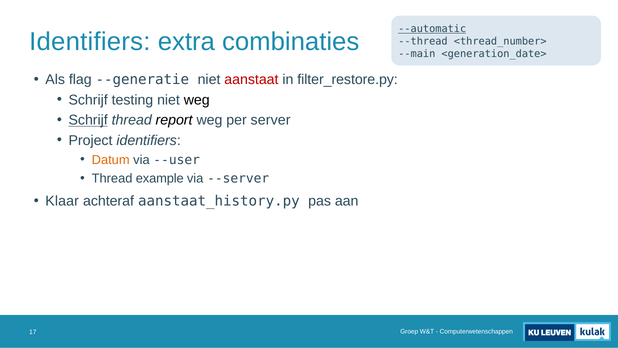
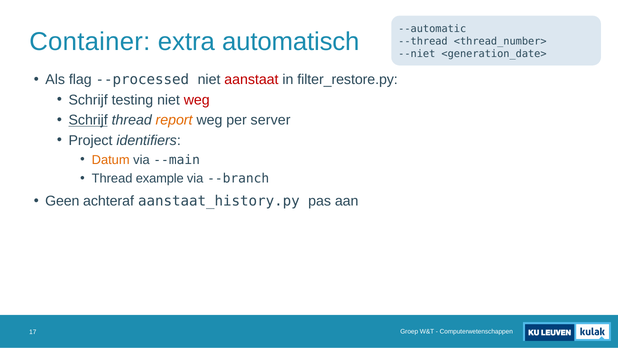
--automatic underline: present -> none (432, 29)
Identifiers: Identifiers -> Container (90, 41)
combinaties: combinaties -> automatisch (291, 41)
--main: --main -> --niet (417, 54)
--generatie: --generatie -> --processed (142, 80)
weg colour: black -> red (197, 100)
report colour: black -> orange (174, 120)
--user: --user -> --main (177, 160)
--server: --server -> --branch (238, 178)
Klaar: Klaar -> Geen (62, 201)
